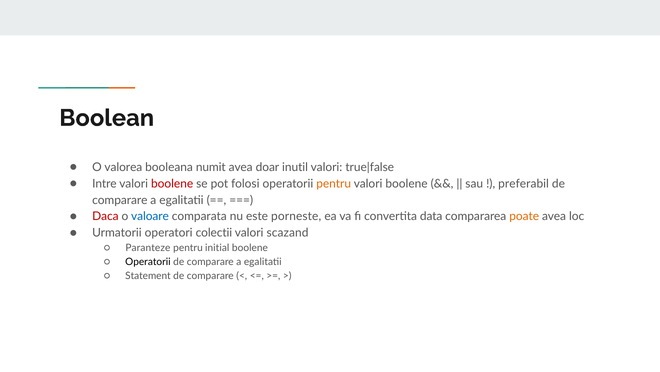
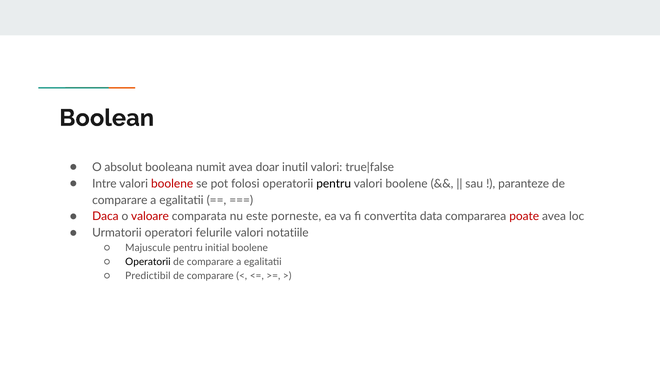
valorea: valorea -> absolut (123, 167)
pentru colour: orange -> black (334, 183)
preferabil: preferabil -> paranteze (524, 183)
valoare colour: blue -> red (150, 216)
poate colour: orange -> red (524, 216)
colectii: colectii -> felurile (214, 233)
scazand: scazand -> notatiile (288, 233)
Paranteze: Paranteze -> Majuscule (148, 247)
Statement: Statement -> Predictibil (148, 275)
